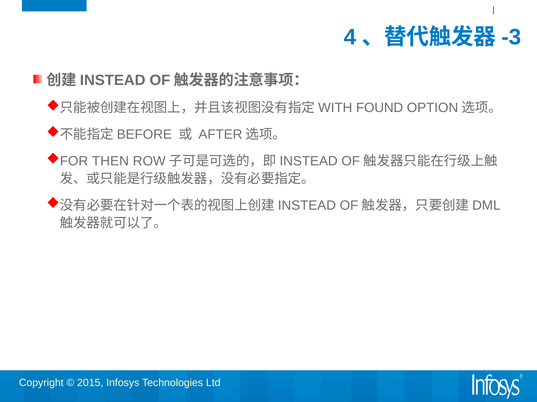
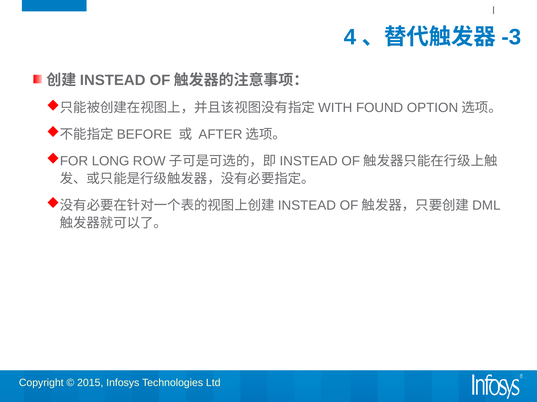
THEN: THEN -> LONG (111, 161)
